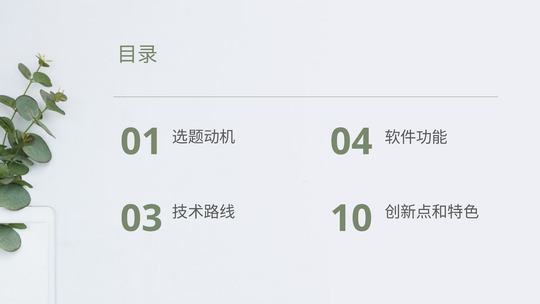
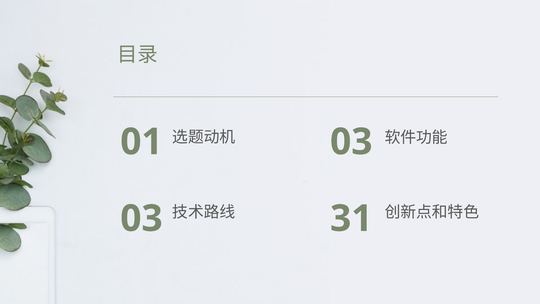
04: 04 -> 03 (351, 142)
10: 10 -> 31 (351, 218)
